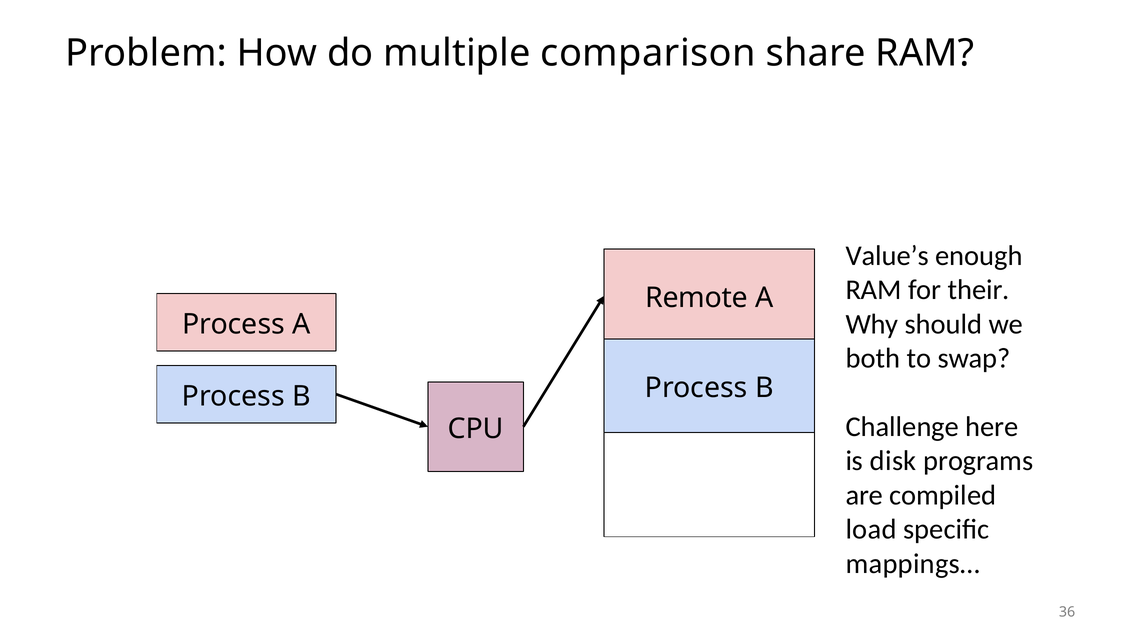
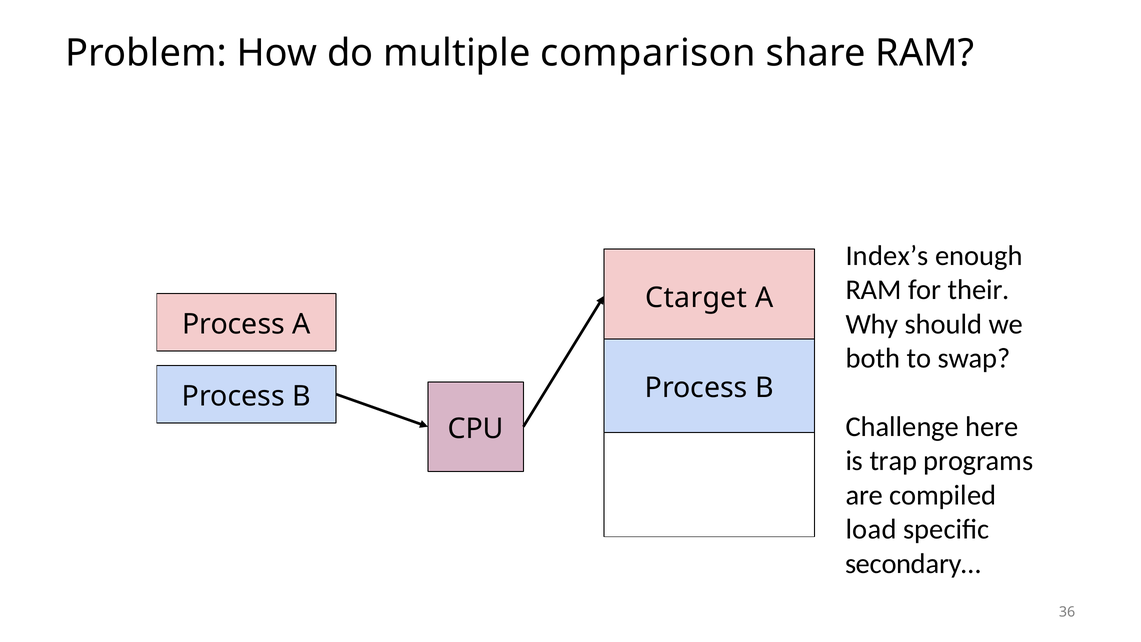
Value’s: Value’s -> Index’s (887, 256)
Remote: Remote -> Ctarget (696, 298)
disk: disk -> trap (893, 461)
mappings…: mappings… -> secondary… (913, 564)
